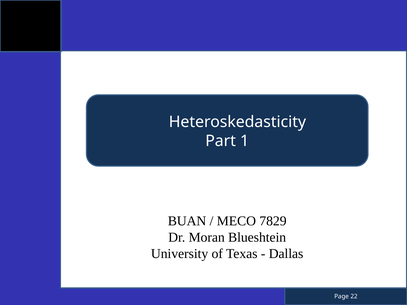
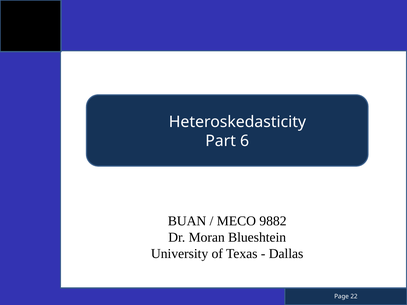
1: 1 -> 6 (245, 141)
7829: 7829 -> 9882 (273, 221)
